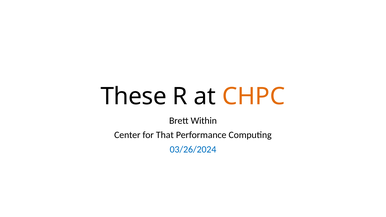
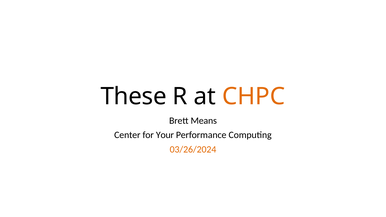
Within: Within -> Means (204, 121)
That: That -> Your (165, 135)
03/26/2024 colour: blue -> orange (193, 150)
